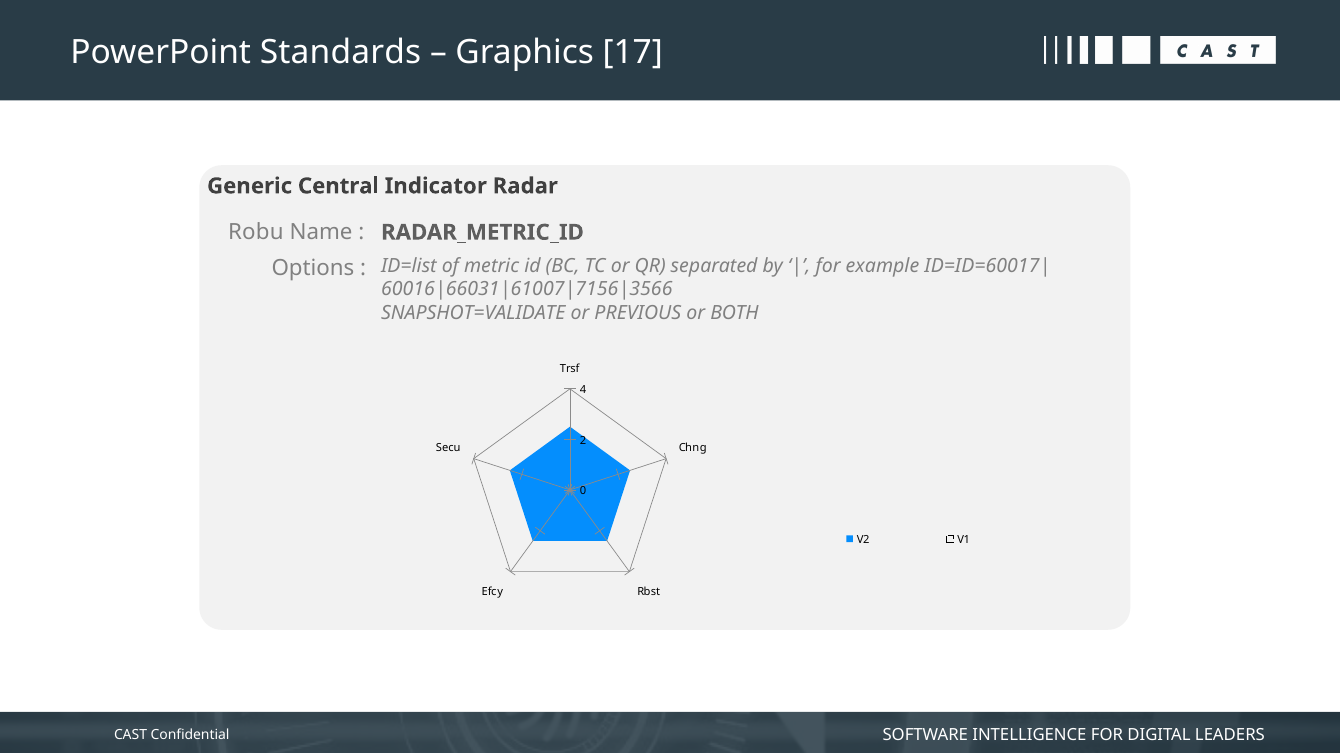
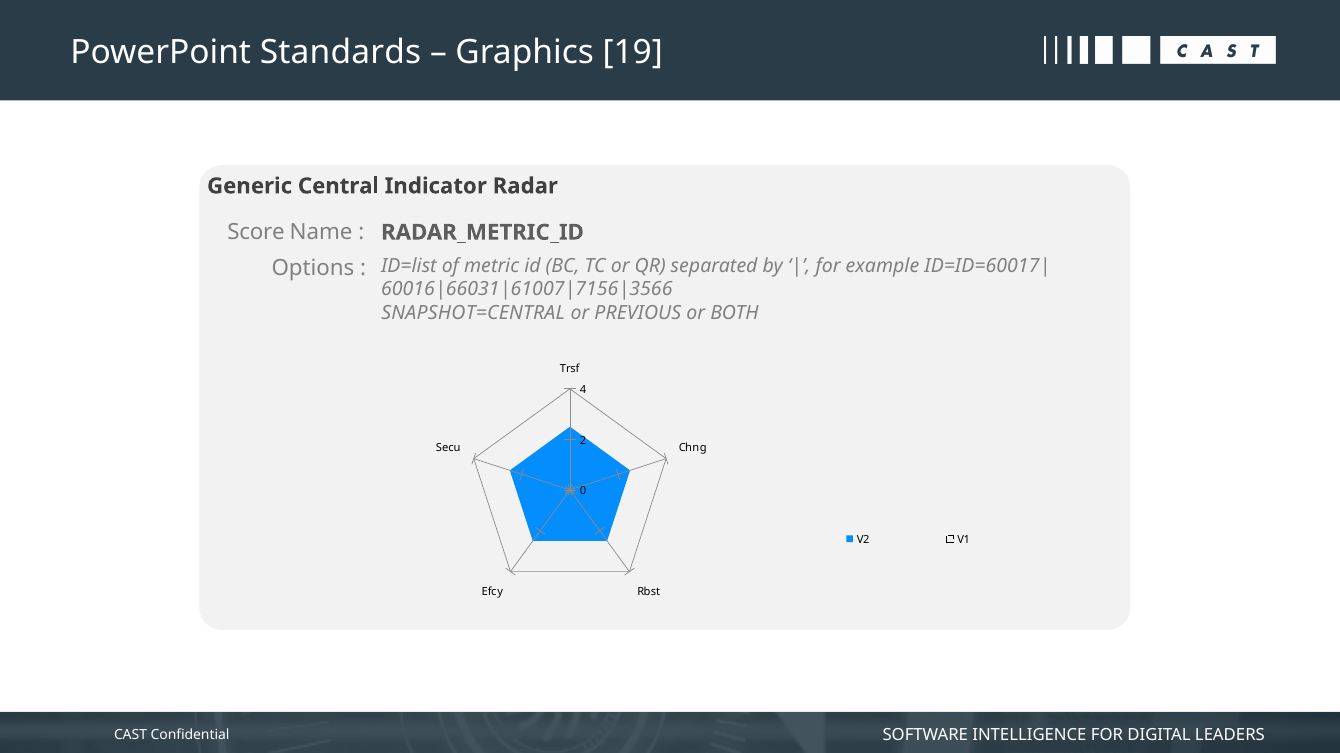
17: 17 -> 19 (633, 52)
Robu: Robu -> Score (256, 233)
SNAPSHOT=VALIDATE: SNAPSHOT=VALIDATE -> SNAPSHOT=CENTRAL (473, 313)
